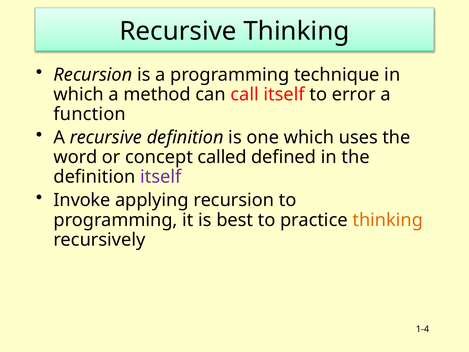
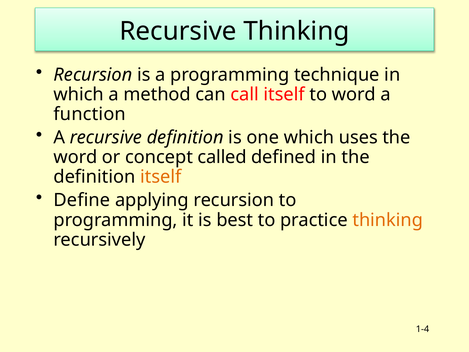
to error: error -> word (354, 94)
itself colour: purple -> orange (161, 177)
Invoke: Invoke -> Define (82, 200)
